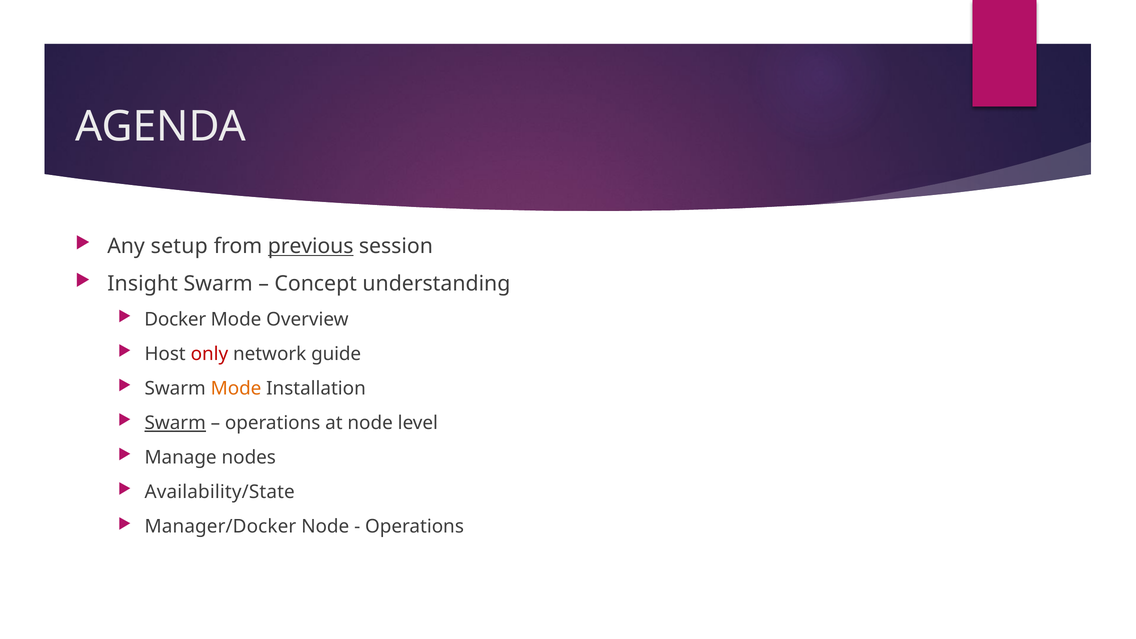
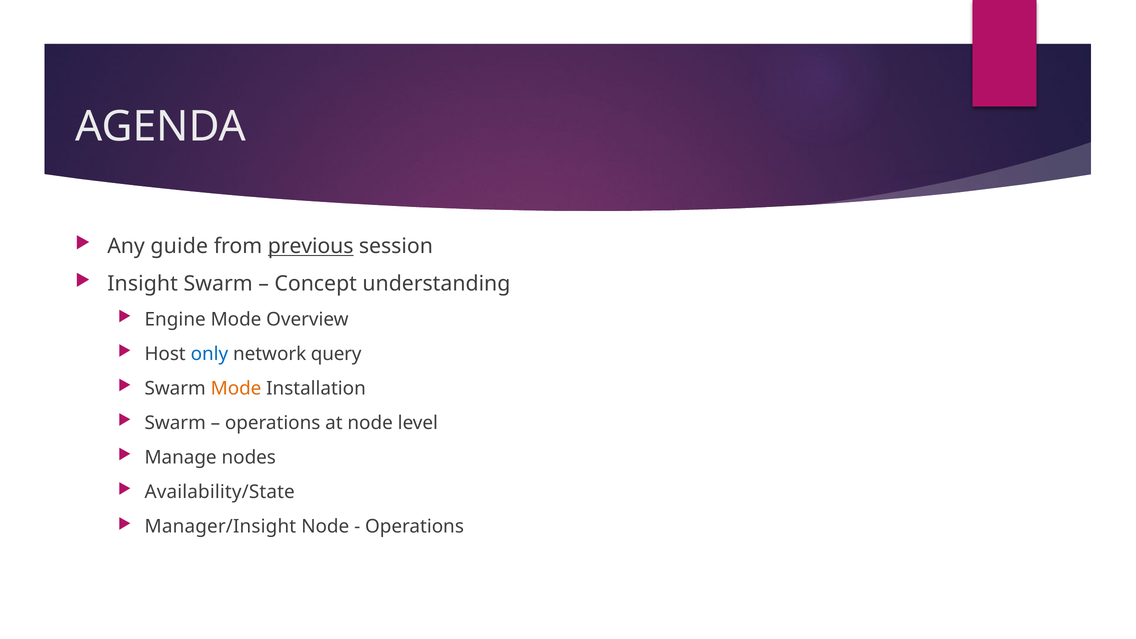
setup: setup -> guide (179, 246)
Docker: Docker -> Engine (175, 320)
only colour: red -> blue (209, 354)
guide: guide -> query (336, 354)
Swarm underline: present -> none (175, 423)
Manager/Docker: Manager/Docker -> Manager/Insight (220, 527)
